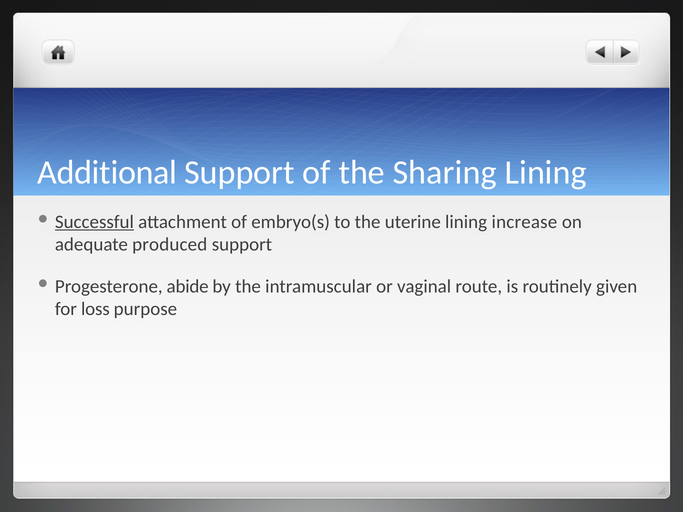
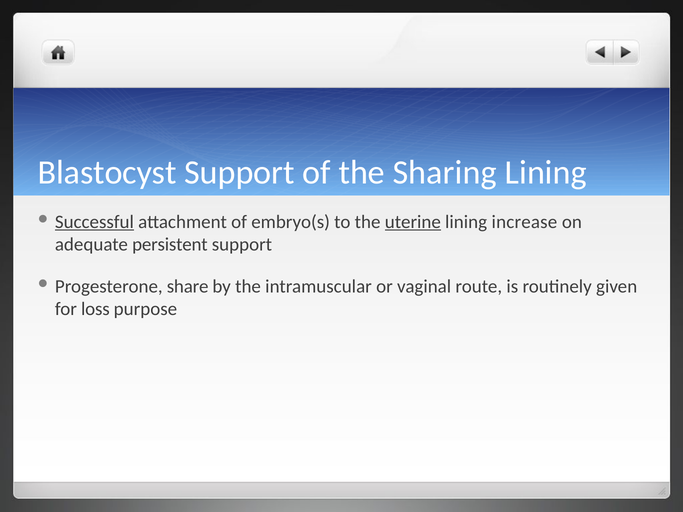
Additional: Additional -> Blastocyst (107, 173)
uterine underline: none -> present (413, 222)
produced: produced -> persistent (170, 245)
abide: abide -> share (188, 287)
